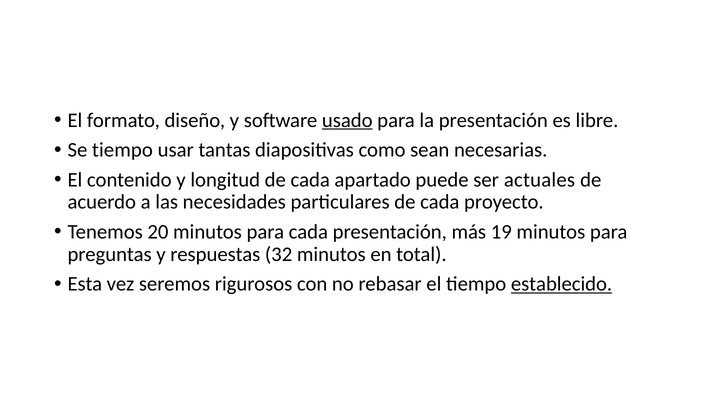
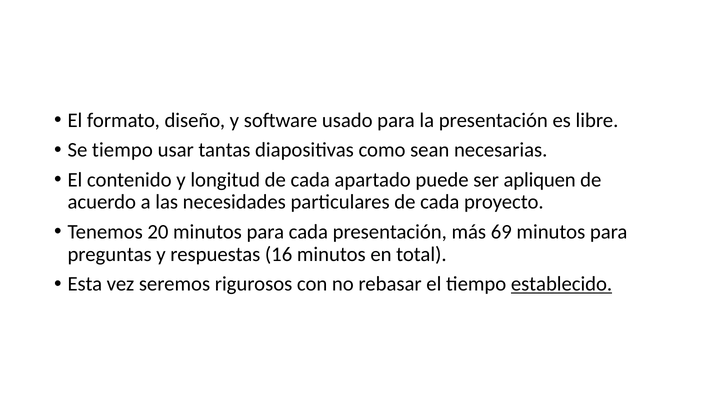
usado underline: present -> none (347, 120)
actuales: actuales -> apliquen (540, 180)
19: 19 -> 69 (501, 232)
32: 32 -> 16 (279, 254)
